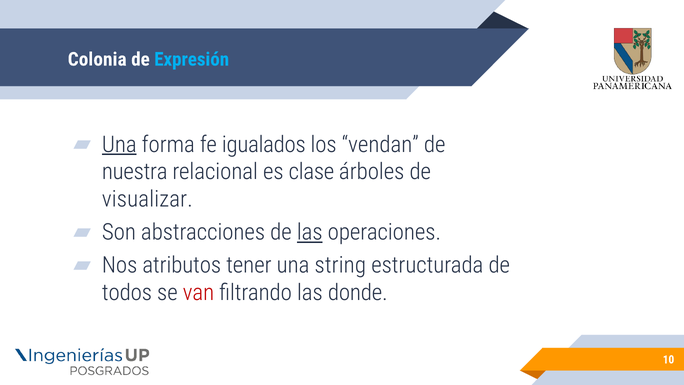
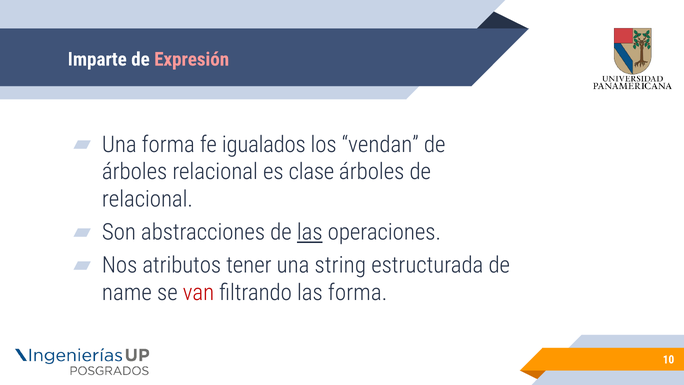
Colonia: Colonia -> Imparte (97, 59)
Expresión colour: light blue -> pink (192, 59)
Una underline: present -> none (119, 144)
nuestra: nuestra -> árboles (135, 172)
visualizar: visualizar -> relacional (147, 199)
todos: todos -> name (127, 293)
las donde: donde -> forma (358, 293)
